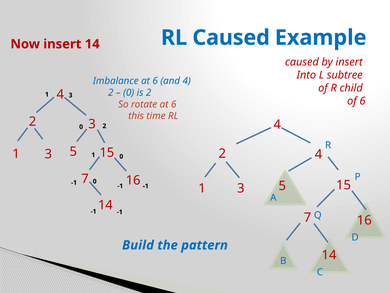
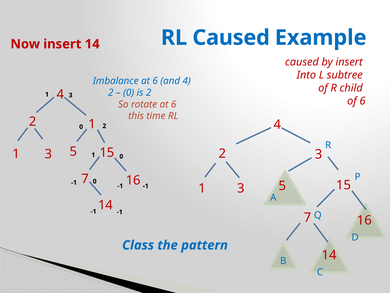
2 3: 3 -> 1 (92, 124)
2 4: 4 -> 3 (318, 154)
Build: Build -> Class (138, 245)
